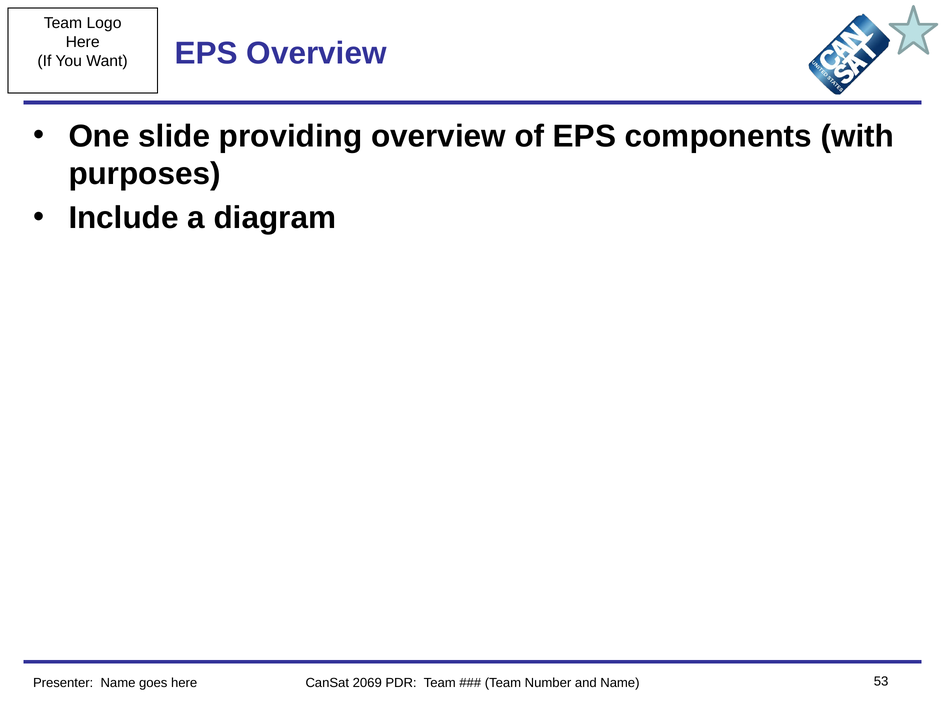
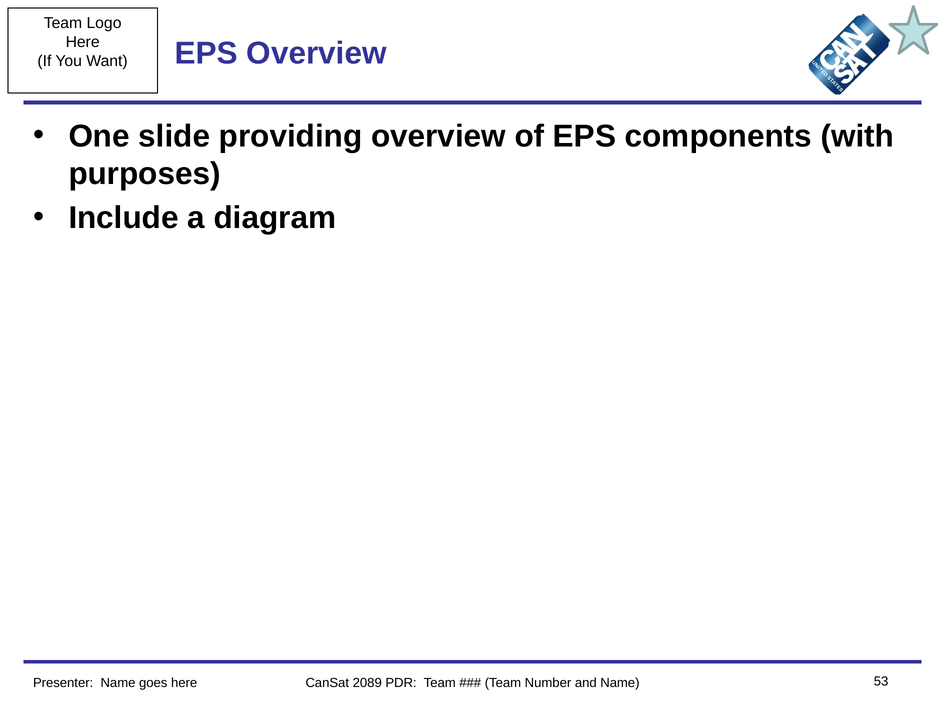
2069: 2069 -> 2089 (367, 683)
